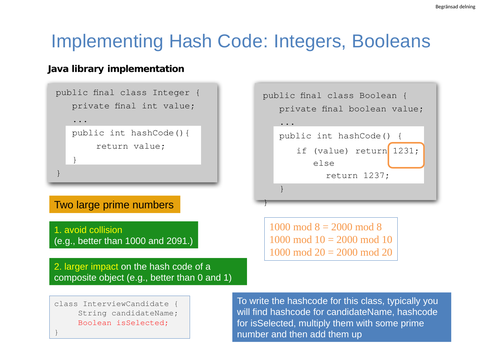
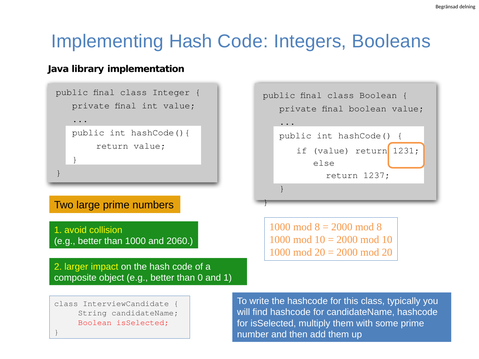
2091: 2091 -> 2060 (180, 241)
